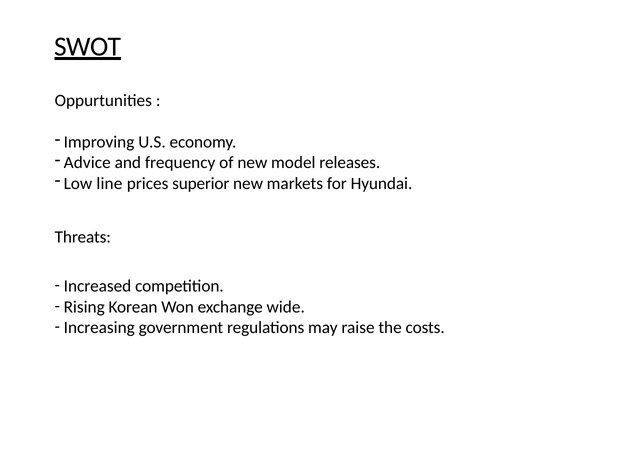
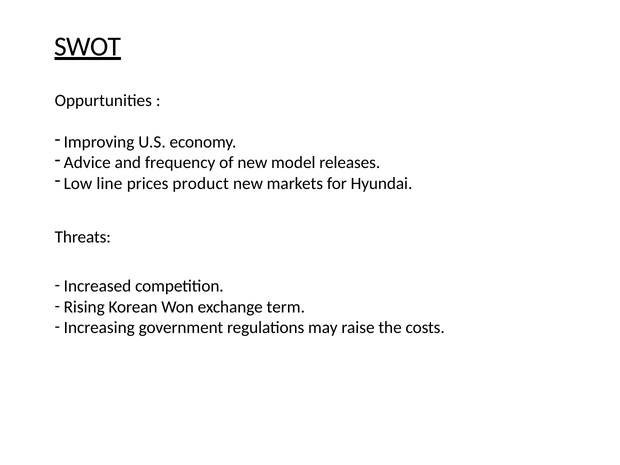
superior: superior -> product (201, 183)
wide: wide -> term (286, 307)
